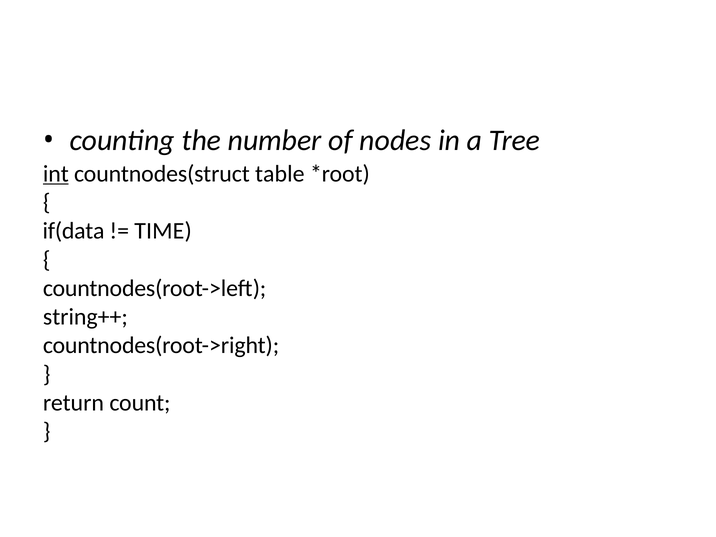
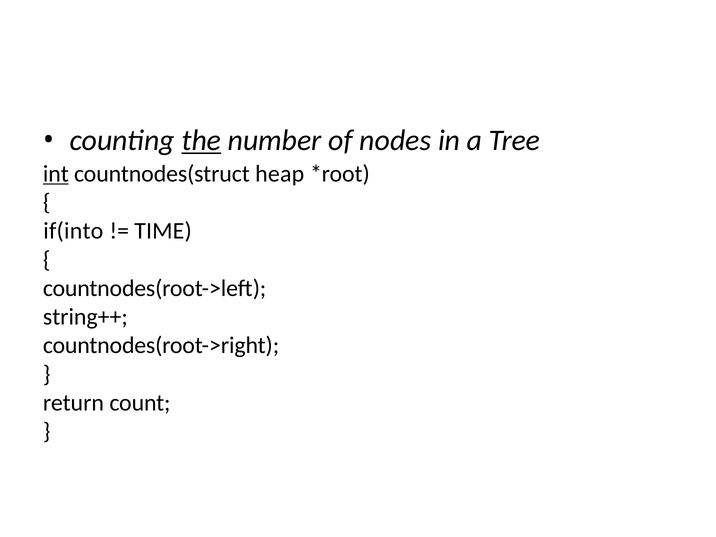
the underline: none -> present (201, 140)
table: table -> heap (280, 174)
if(data: if(data -> if(into (73, 231)
